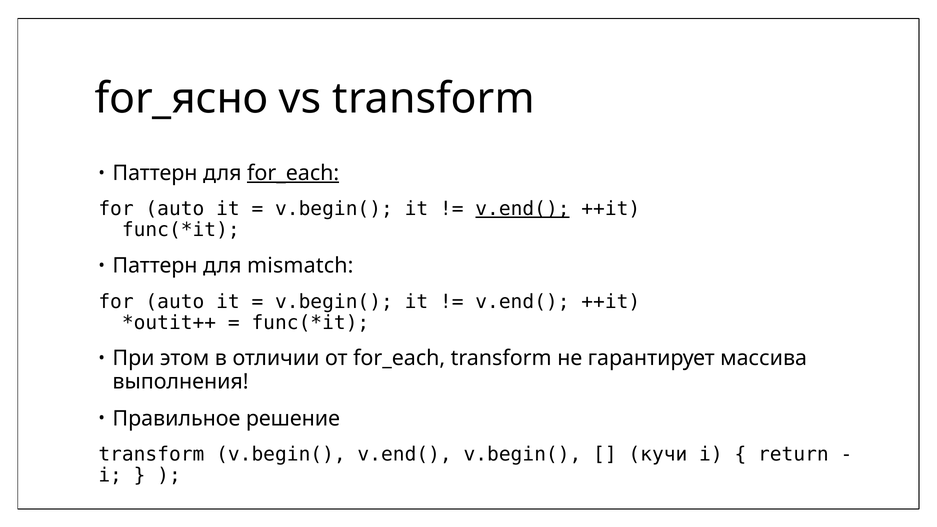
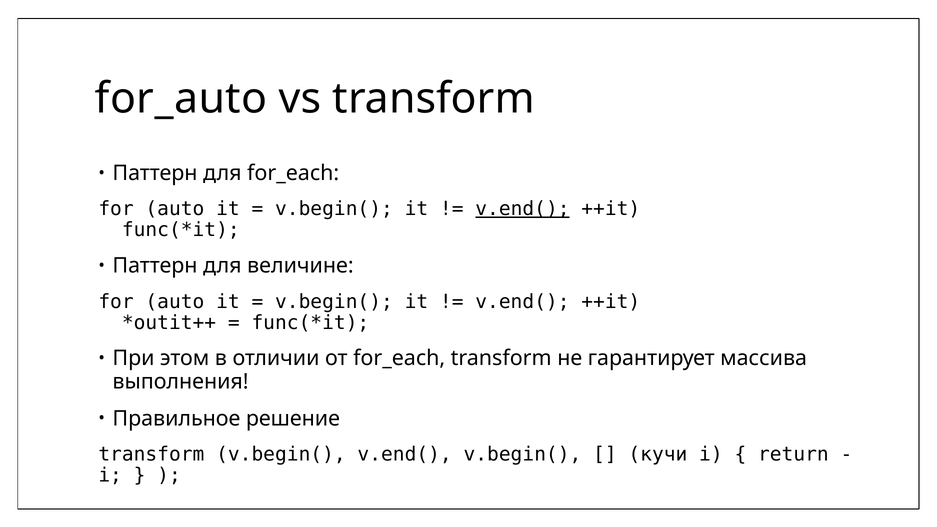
for_ясно: for_ясно -> for_auto (181, 99)
for_each underline: present -> none (293, 173)
mismatch: mismatch -> величине (300, 266)
